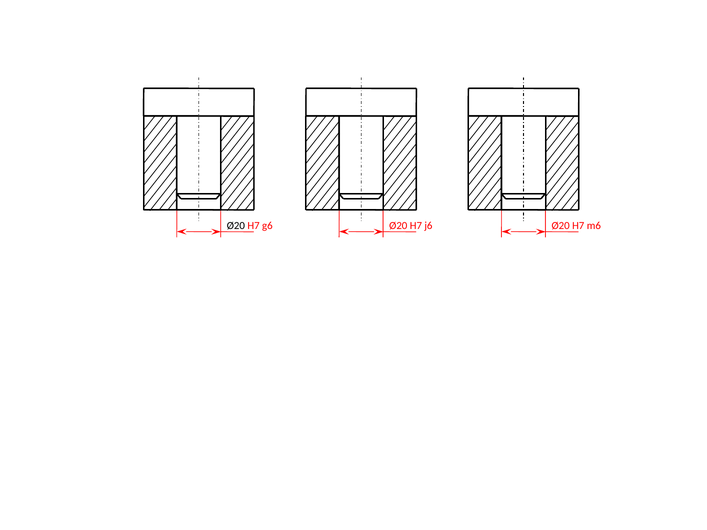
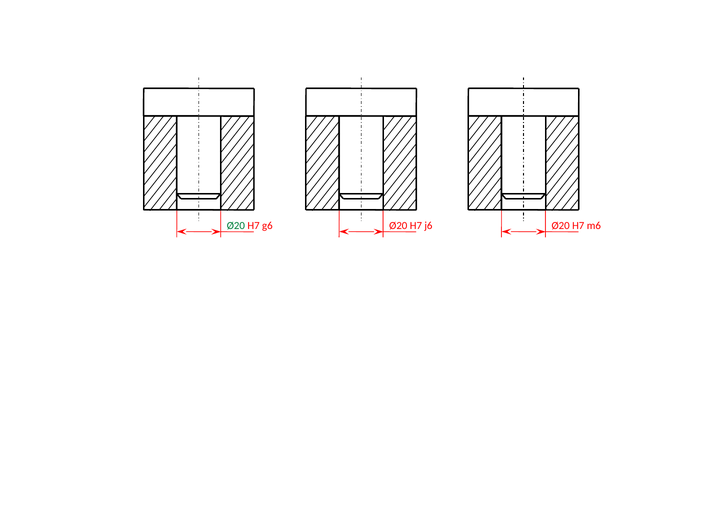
Ø20 colour: black -> green (236, 226)
